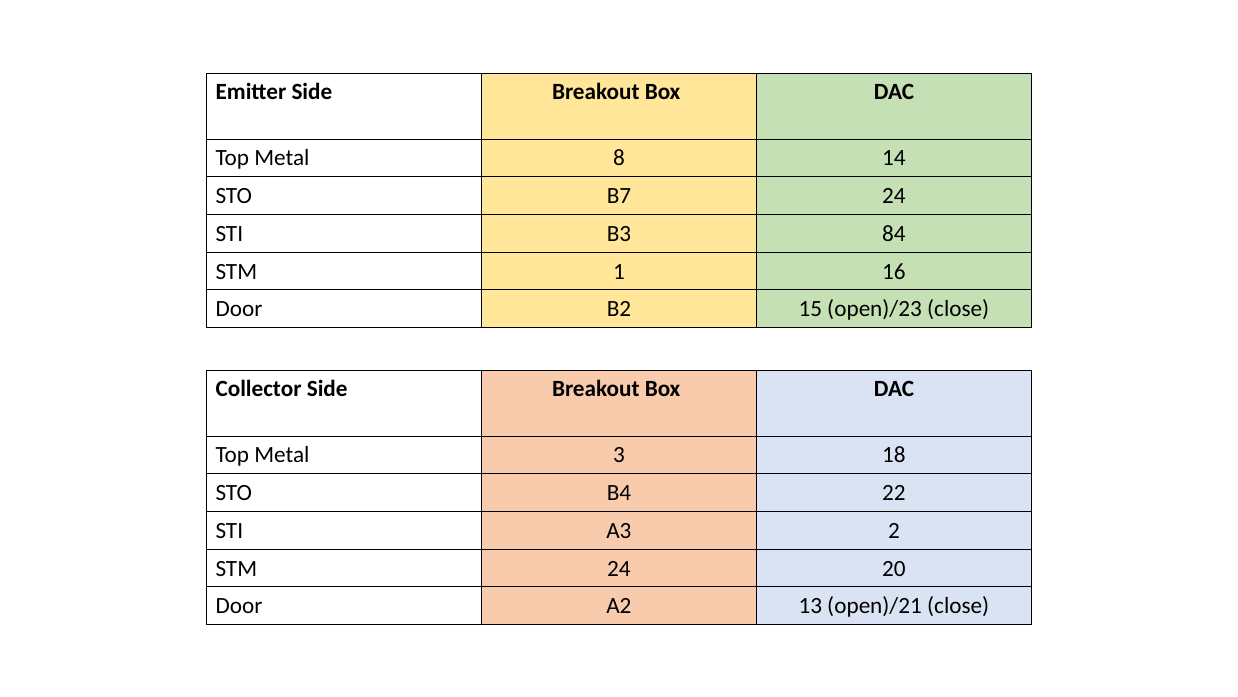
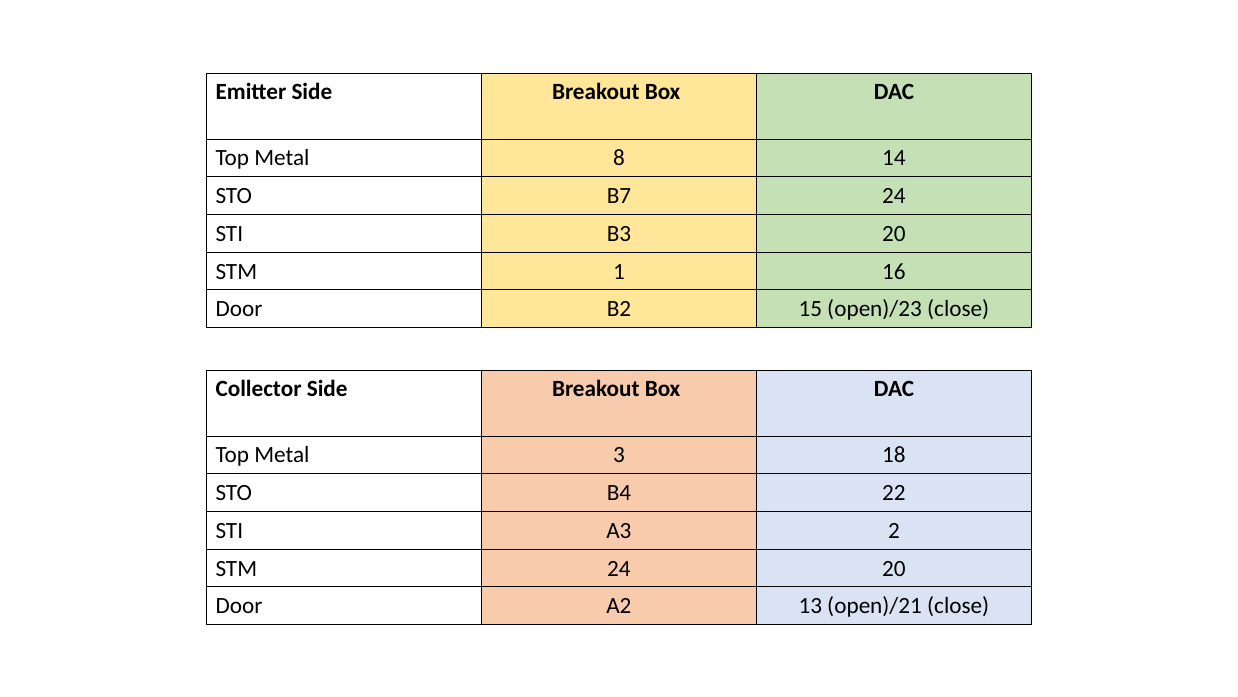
B3 84: 84 -> 20 (894, 233)
